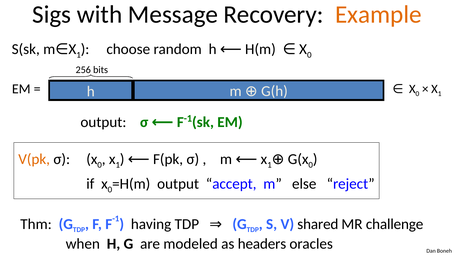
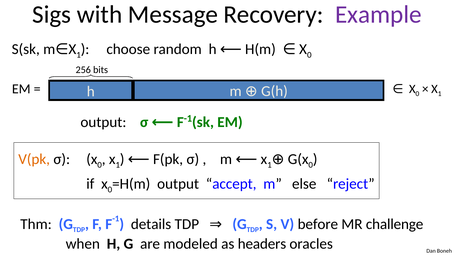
Example colour: orange -> purple (378, 15)
having: having -> details (151, 224)
shared: shared -> before (318, 224)
